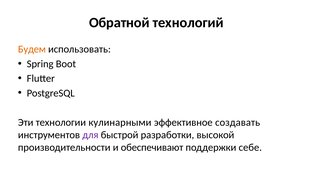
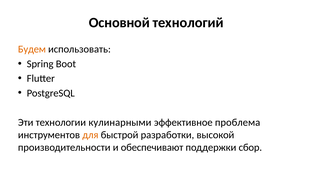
Обратной: Обратной -> Основной (119, 23)
создавать: создавать -> проблема (238, 122)
для colour: purple -> orange (90, 135)
себе: себе -> сбор (250, 147)
